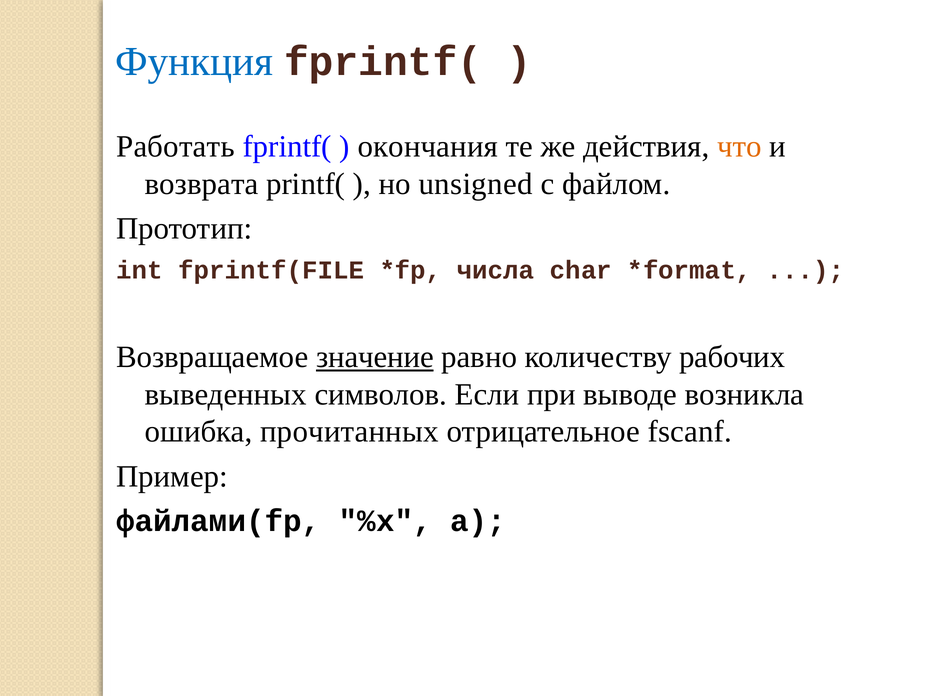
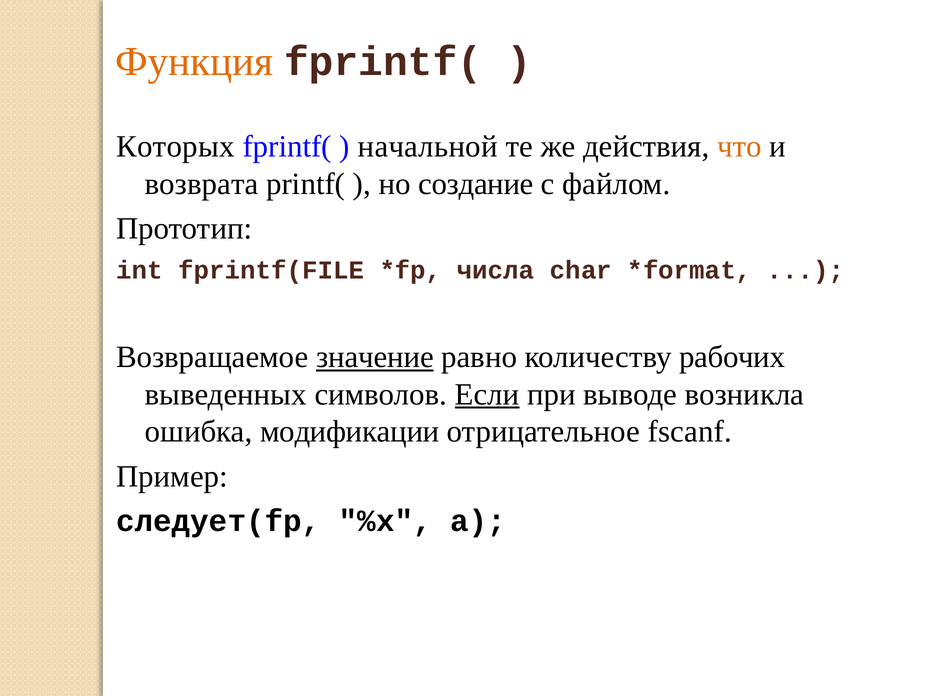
Функция colour: blue -> orange (194, 61)
Работать: Работать -> Которых (175, 147)
окончания: окончания -> начальной (428, 147)
unsigned: unsigned -> создание (476, 184)
Если underline: none -> present (487, 394)
прочитанных: прочитанных -> модификации (350, 431)
файлами(fp: файлами(fp -> следует(fp (218, 521)
